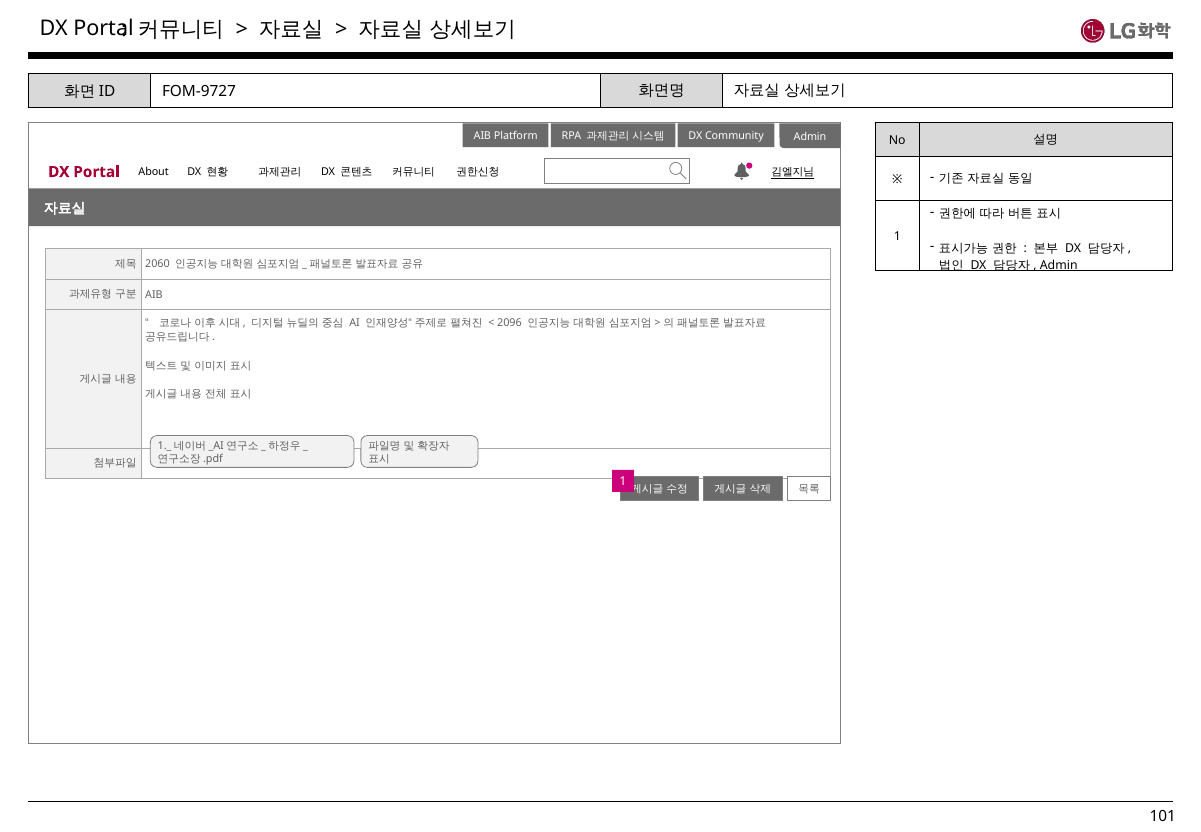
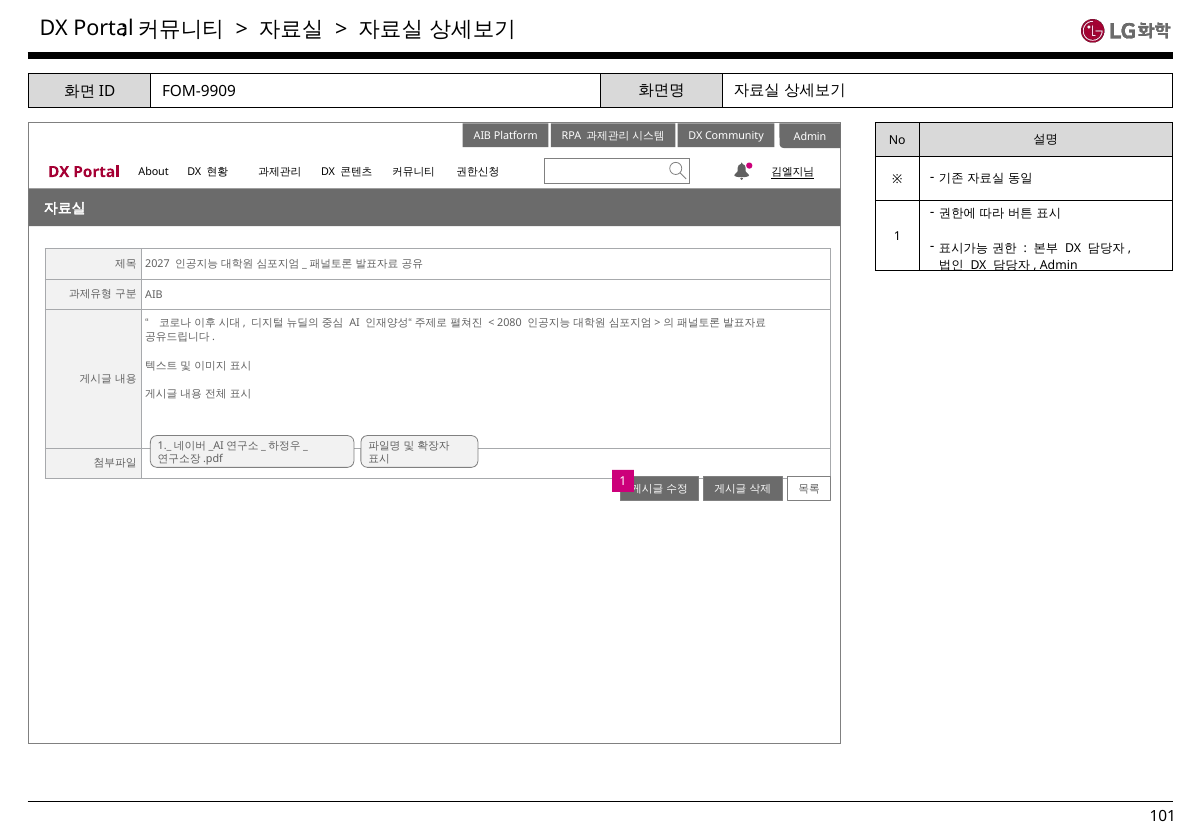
FOM-9727: FOM-9727 -> FOM-9909 (199, 92)
2060: 2060 -> 2027 (157, 264)
2096: 2096 -> 2080 (509, 323)
